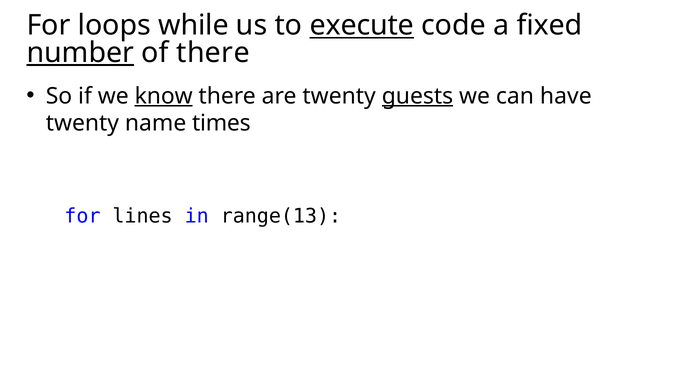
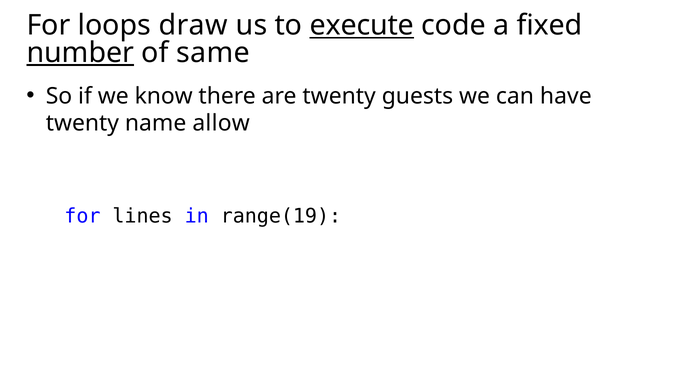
while: while -> draw (193, 25)
of there: there -> same (213, 53)
know underline: present -> none (164, 96)
guests underline: present -> none (417, 96)
times: times -> allow (221, 124)
range(13: range(13 -> range(19 (281, 217)
